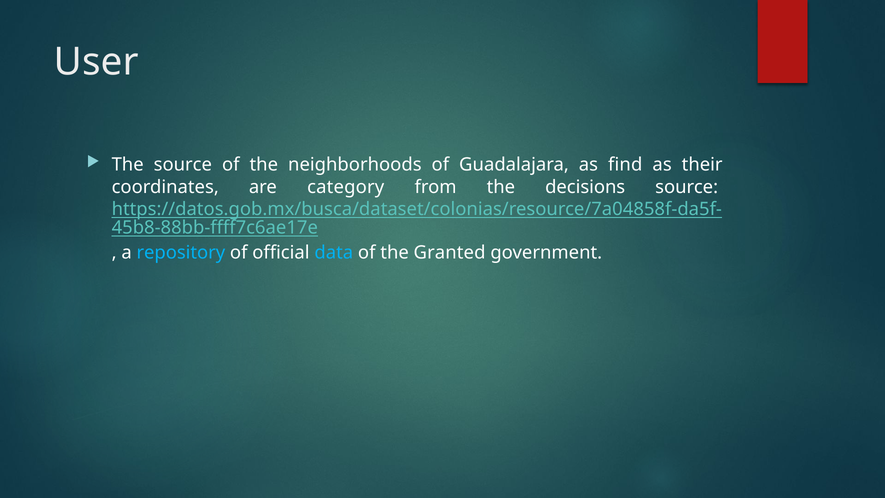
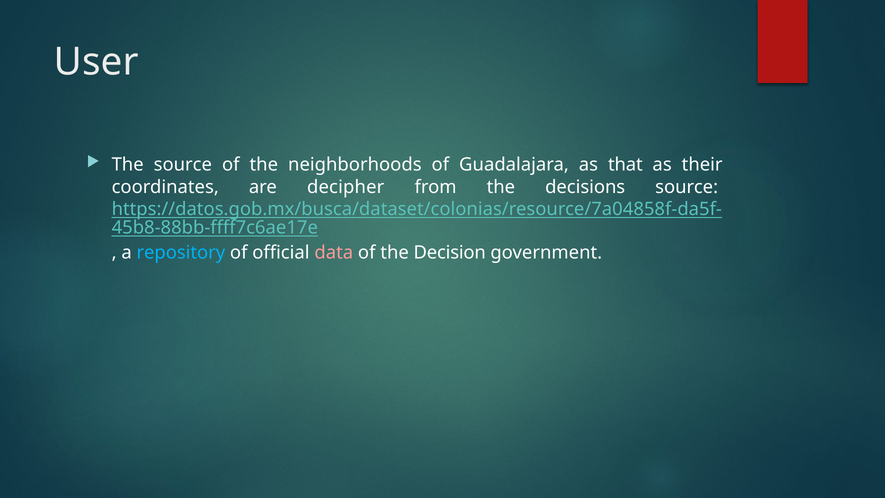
find: find -> that (625, 165)
category: category -> decipher (346, 187)
data colour: light blue -> pink (334, 253)
Granted: Granted -> Decision (450, 253)
